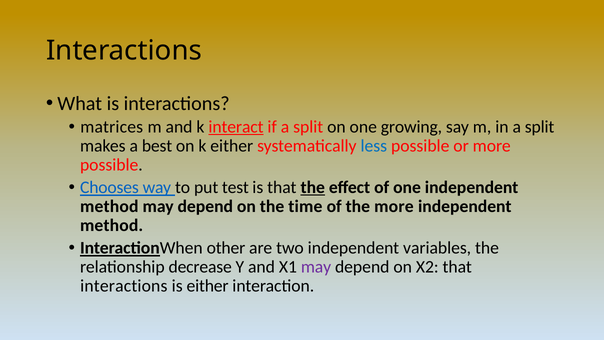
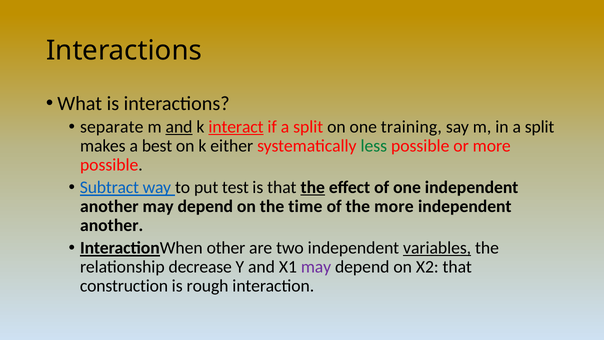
matrices: matrices -> separate (112, 127)
and underline: none -> present (179, 127)
growing: growing -> training (411, 127)
less colour: blue -> green (374, 146)
Chooses: Chooses -> Subtract (109, 187)
method: method -> another (109, 206)
method: method -> another (112, 225)
variables underline: none -> present (437, 248)
interactions: interactions -> construction (124, 286)
is either: either -> rough (208, 286)
